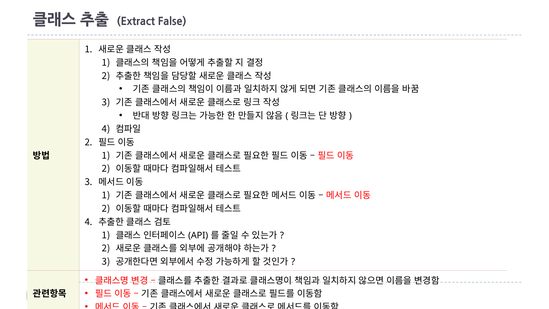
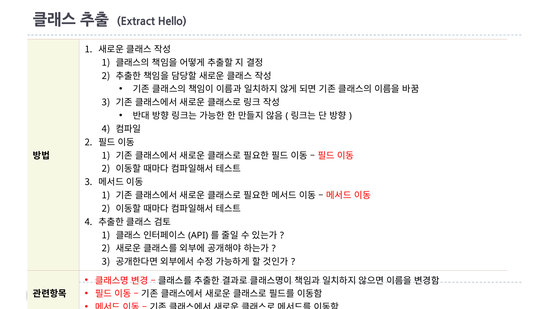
False: False -> Hello (172, 22)
